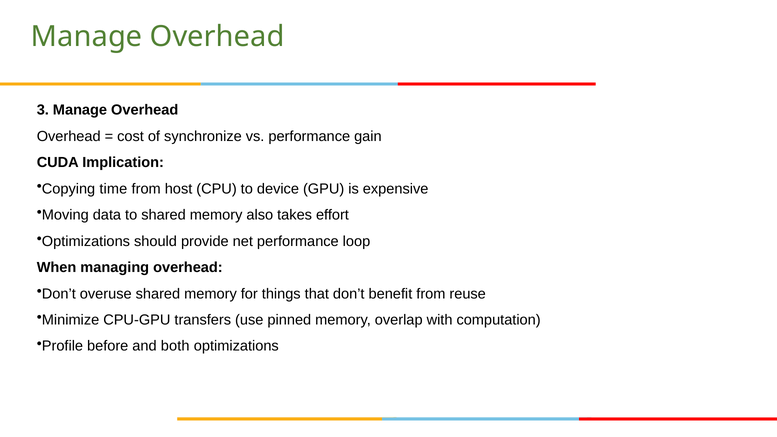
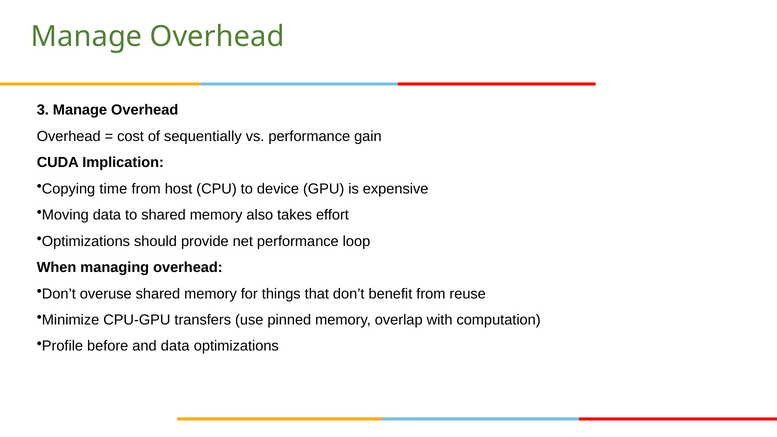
synchronize: synchronize -> sequentially (203, 136)
and both: both -> data (175, 346)
